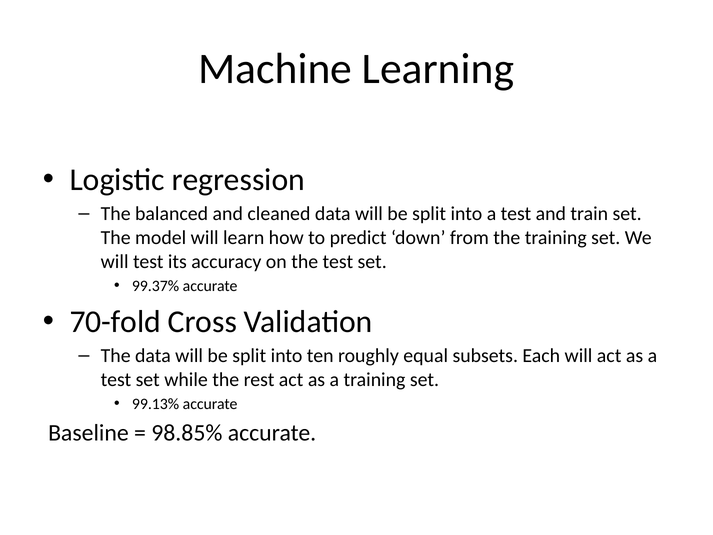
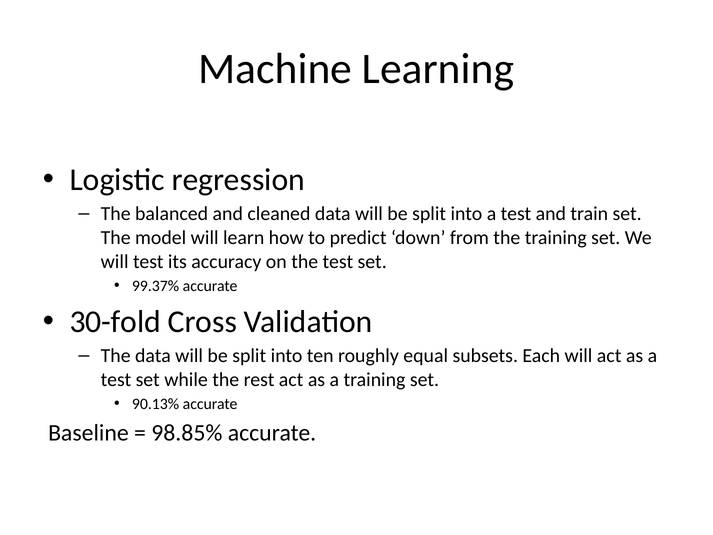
70-fold: 70-fold -> 30-fold (115, 322)
99.13%: 99.13% -> 90.13% (156, 404)
